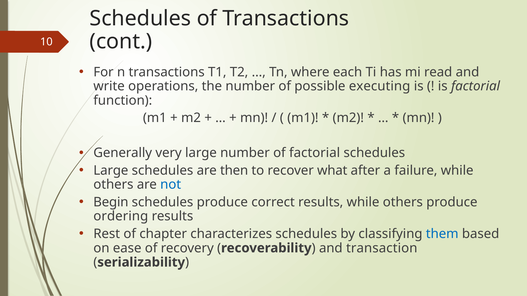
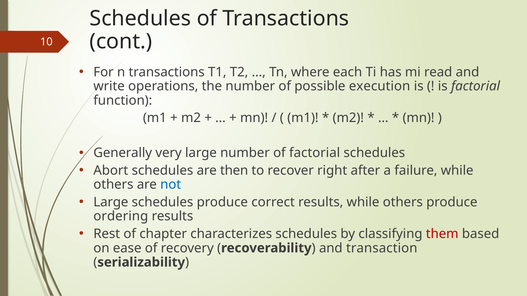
executing: executing -> execution (380, 86)
Large: Large -> Abort (111, 171)
what: what -> right (332, 171)
Begin: Begin -> Large (111, 202)
them colour: blue -> red (442, 234)
